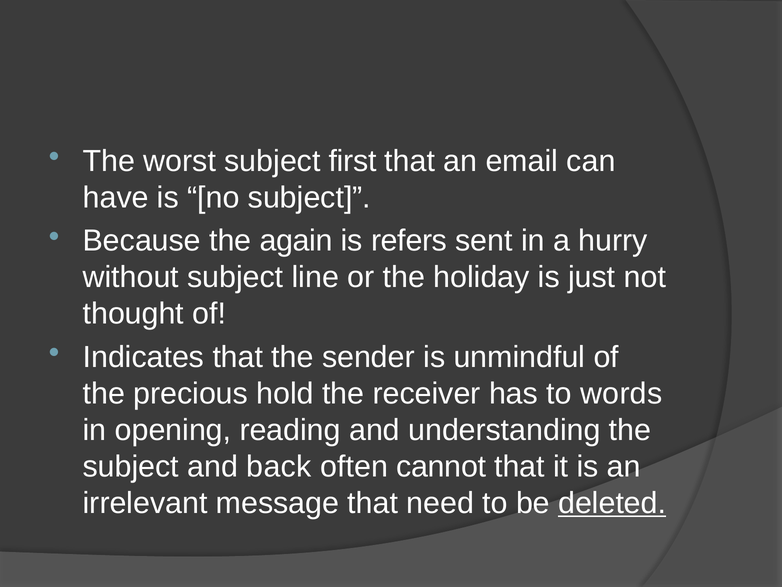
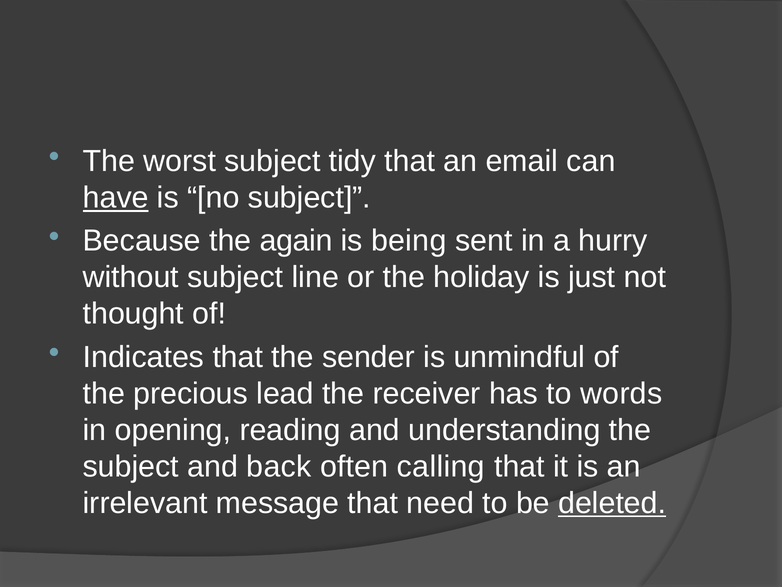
first: first -> tidy (352, 161)
have underline: none -> present (116, 198)
refers: refers -> being (409, 241)
hold: hold -> lead (285, 393)
cannot: cannot -> calling (441, 466)
